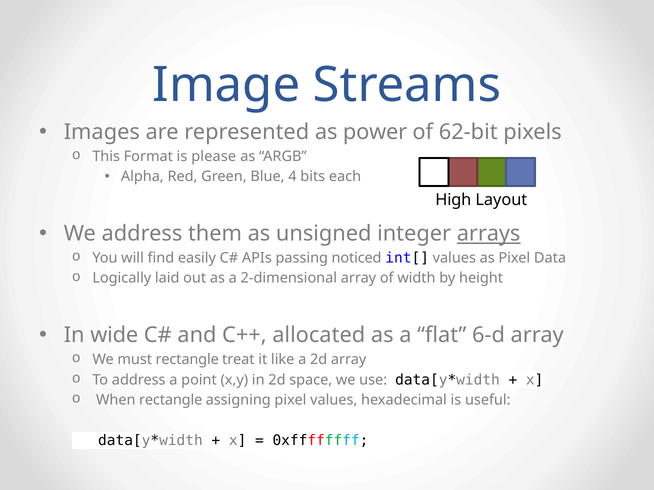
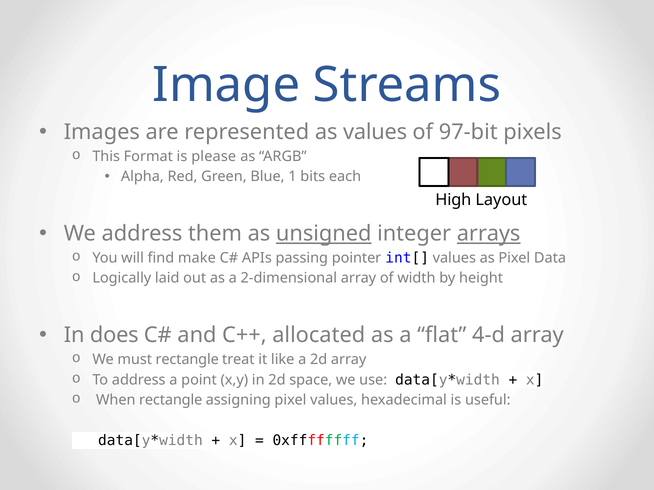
as power: power -> values (375, 132)
62-bit: 62-bit -> 97-bit (468, 132)
4: 4 -> 1 (292, 177)
unsigned underline: none -> present (324, 234)
easily: easily -> make (197, 258)
noticed: noticed -> pointer (357, 258)
wide: wide -> does (114, 336)
6-d: 6-d -> 4-d (488, 336)
